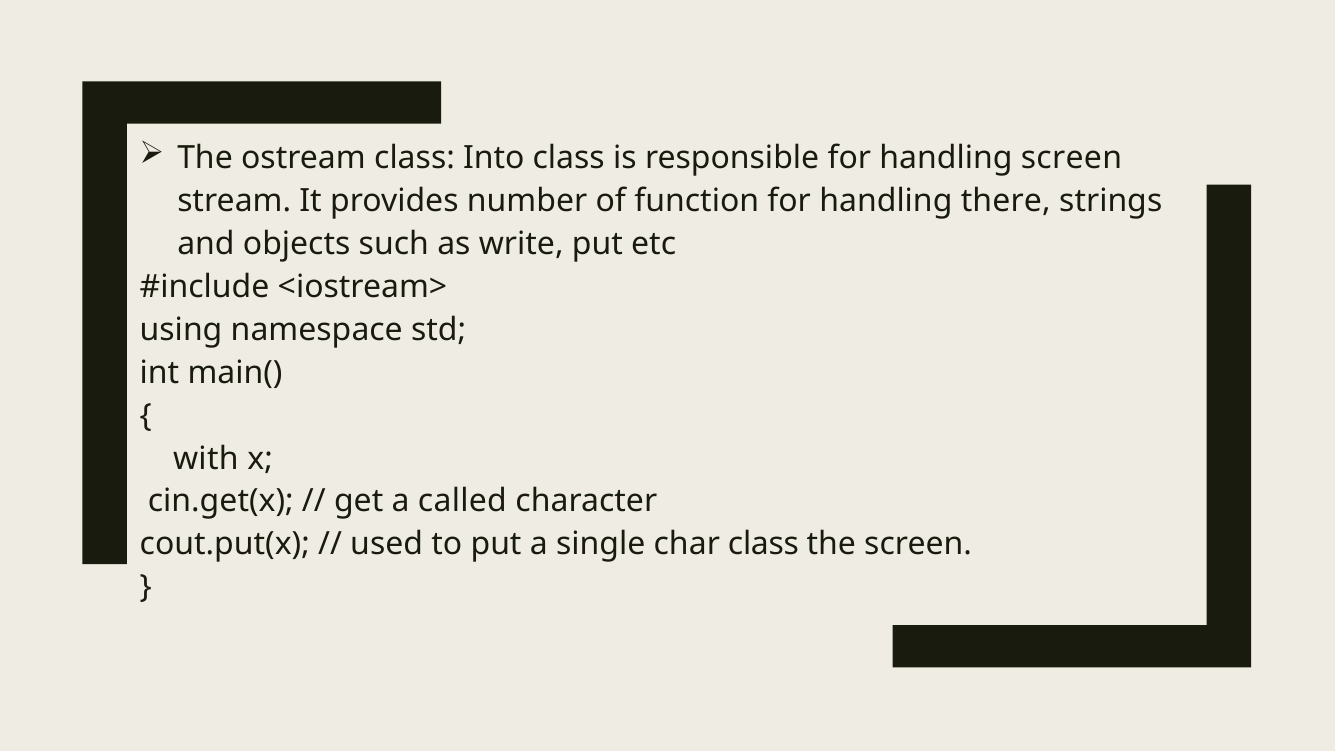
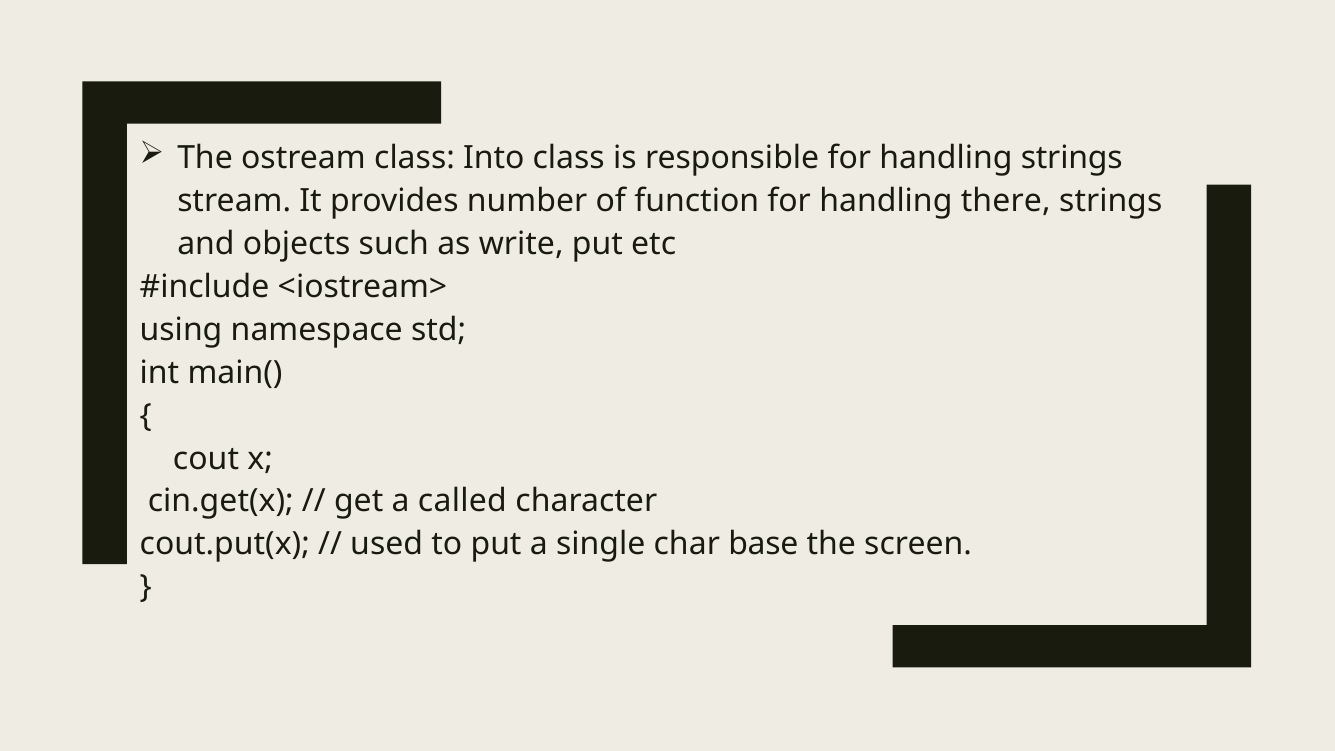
handling screen: screen -> strings (1072, 158)
with: with -> cout (206, 458)
char class: class -> base (763, 544)
